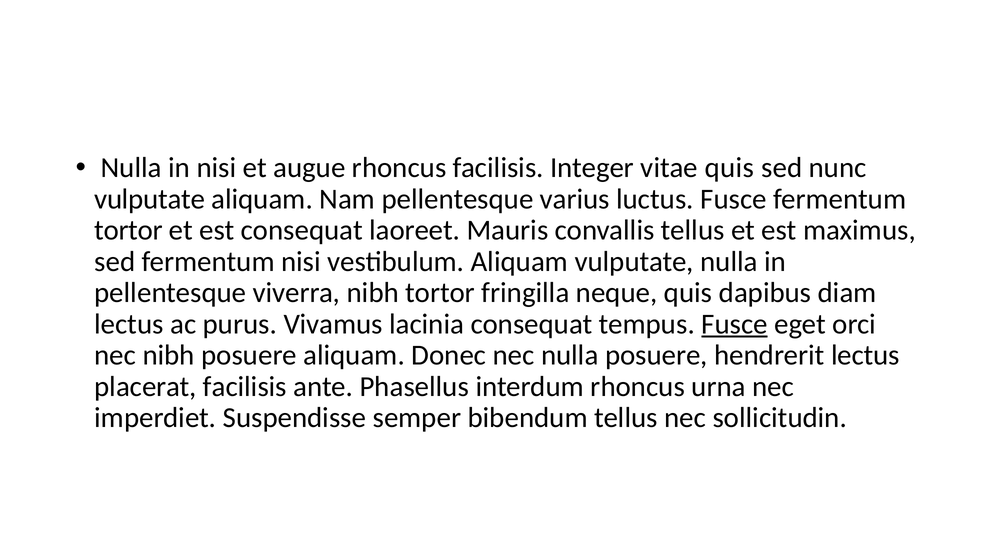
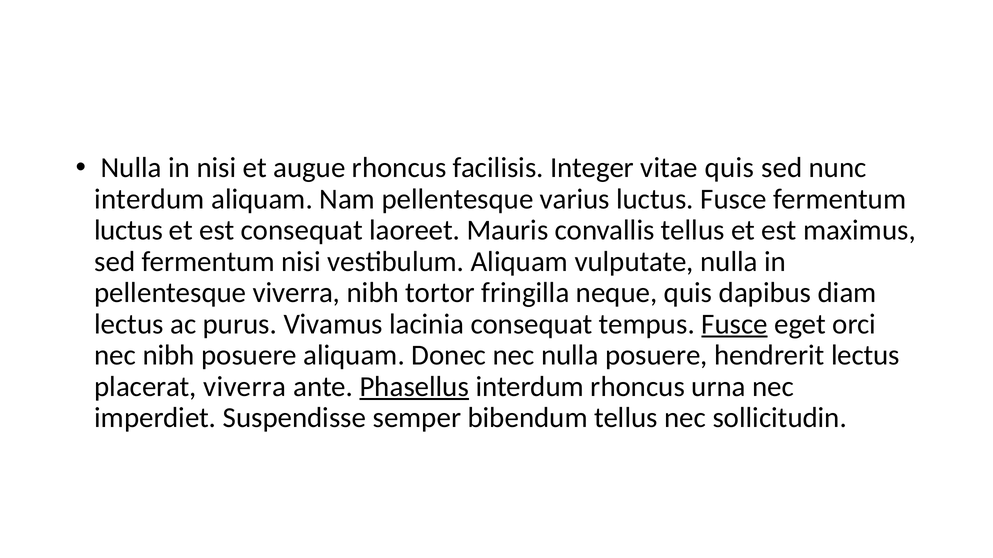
vulputate: vulputate -> interdum (149, 199)
tortor: tortor -> luctus (128, 230)
placerat facilisis: facilisis -> viverra (245, 387)
Phasellus underline: none -> present (414, 387)
